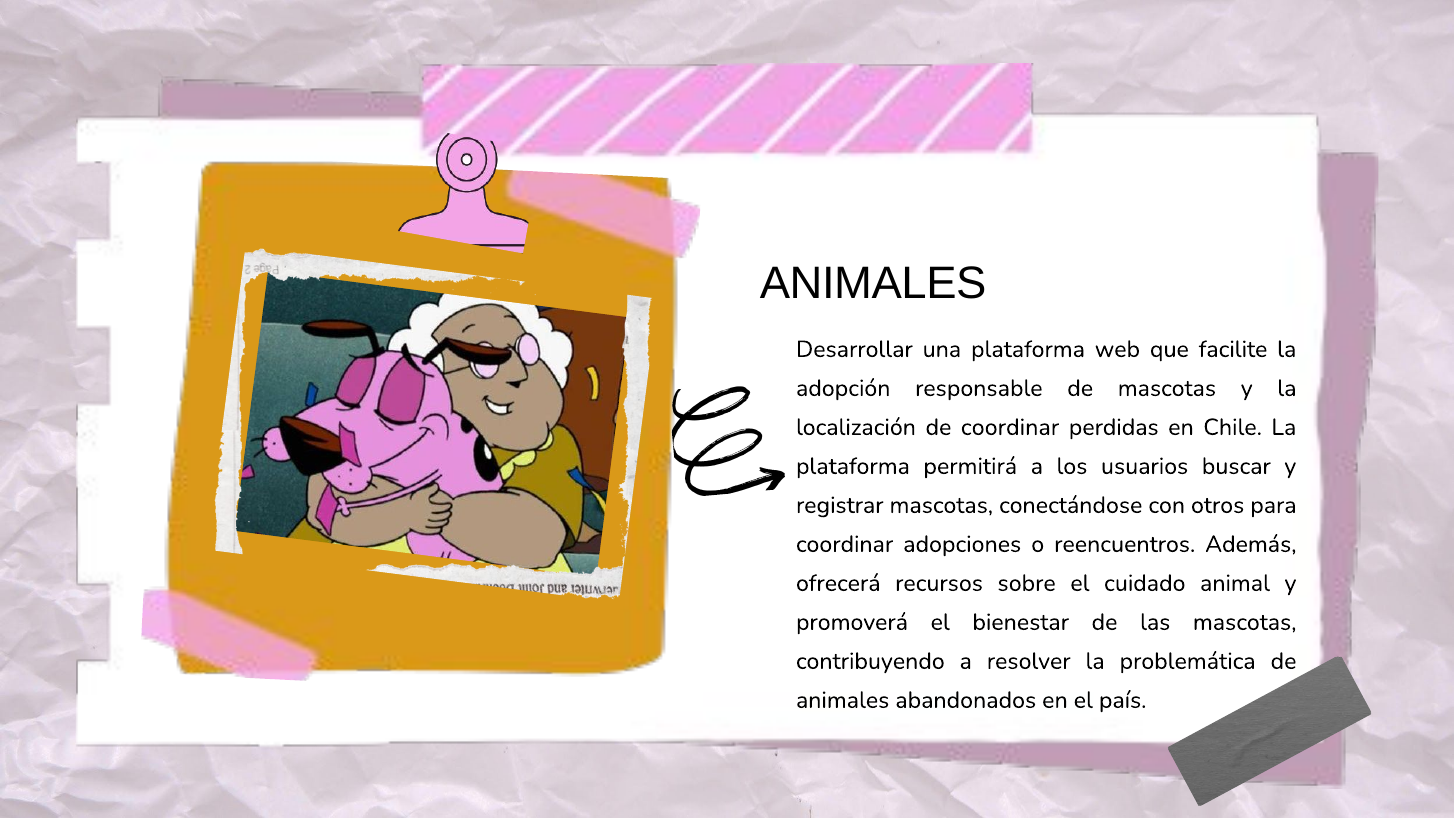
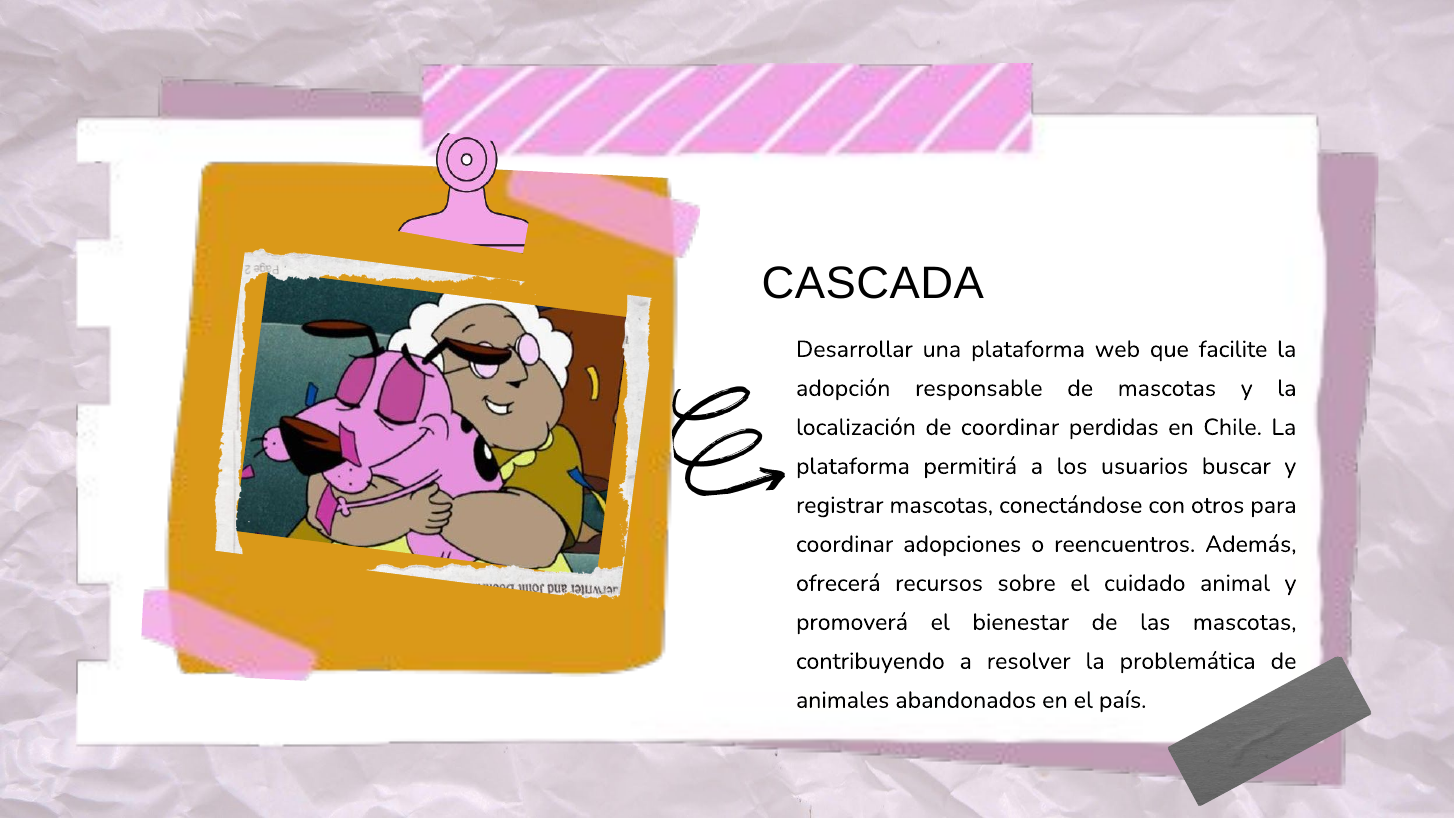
ANIMALES: ANIMALES -> CASCADA (873, 284)
